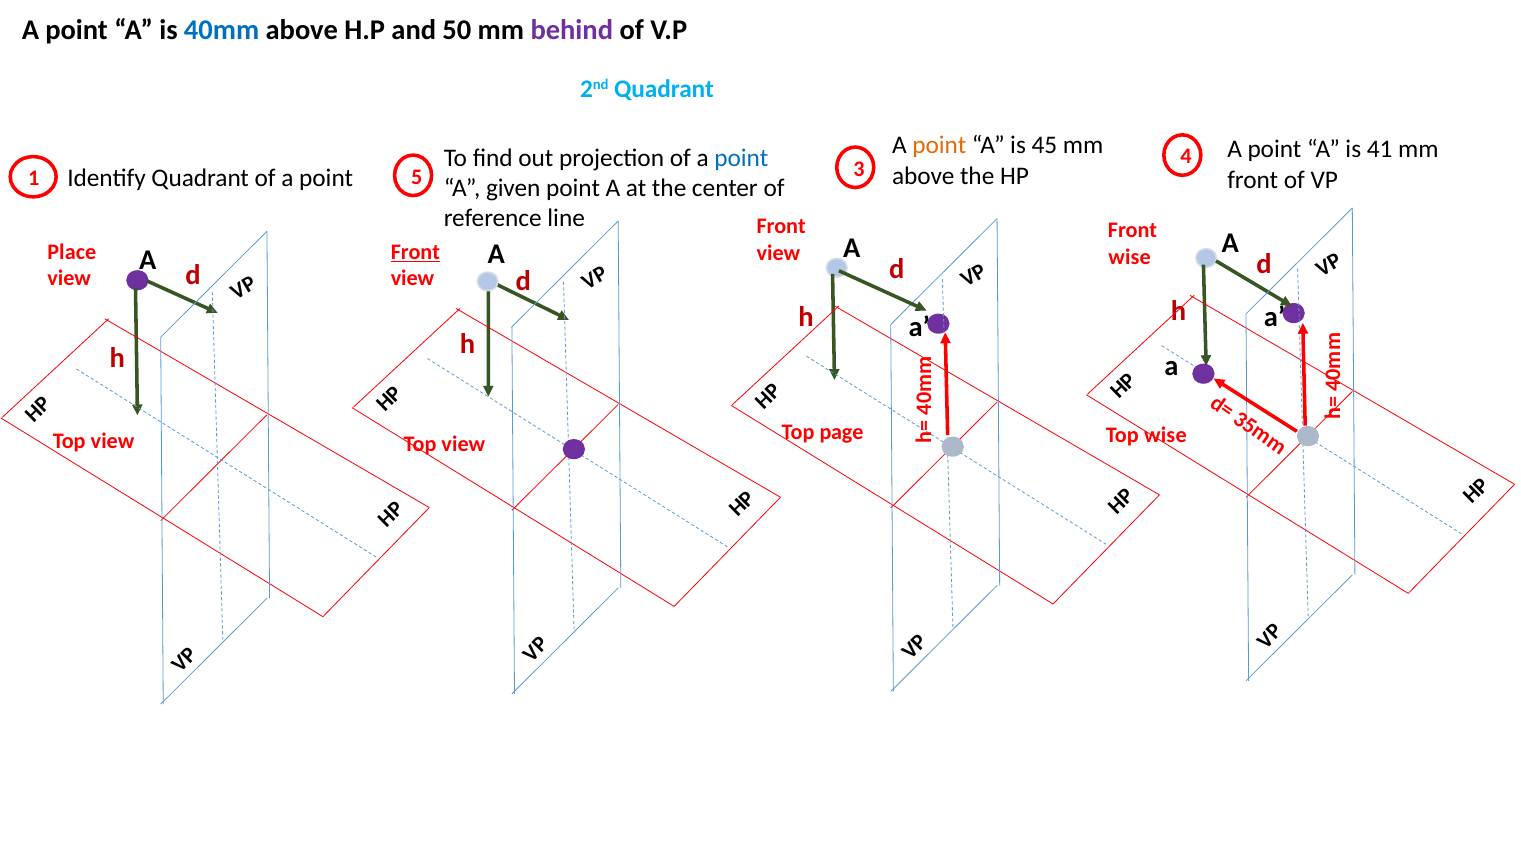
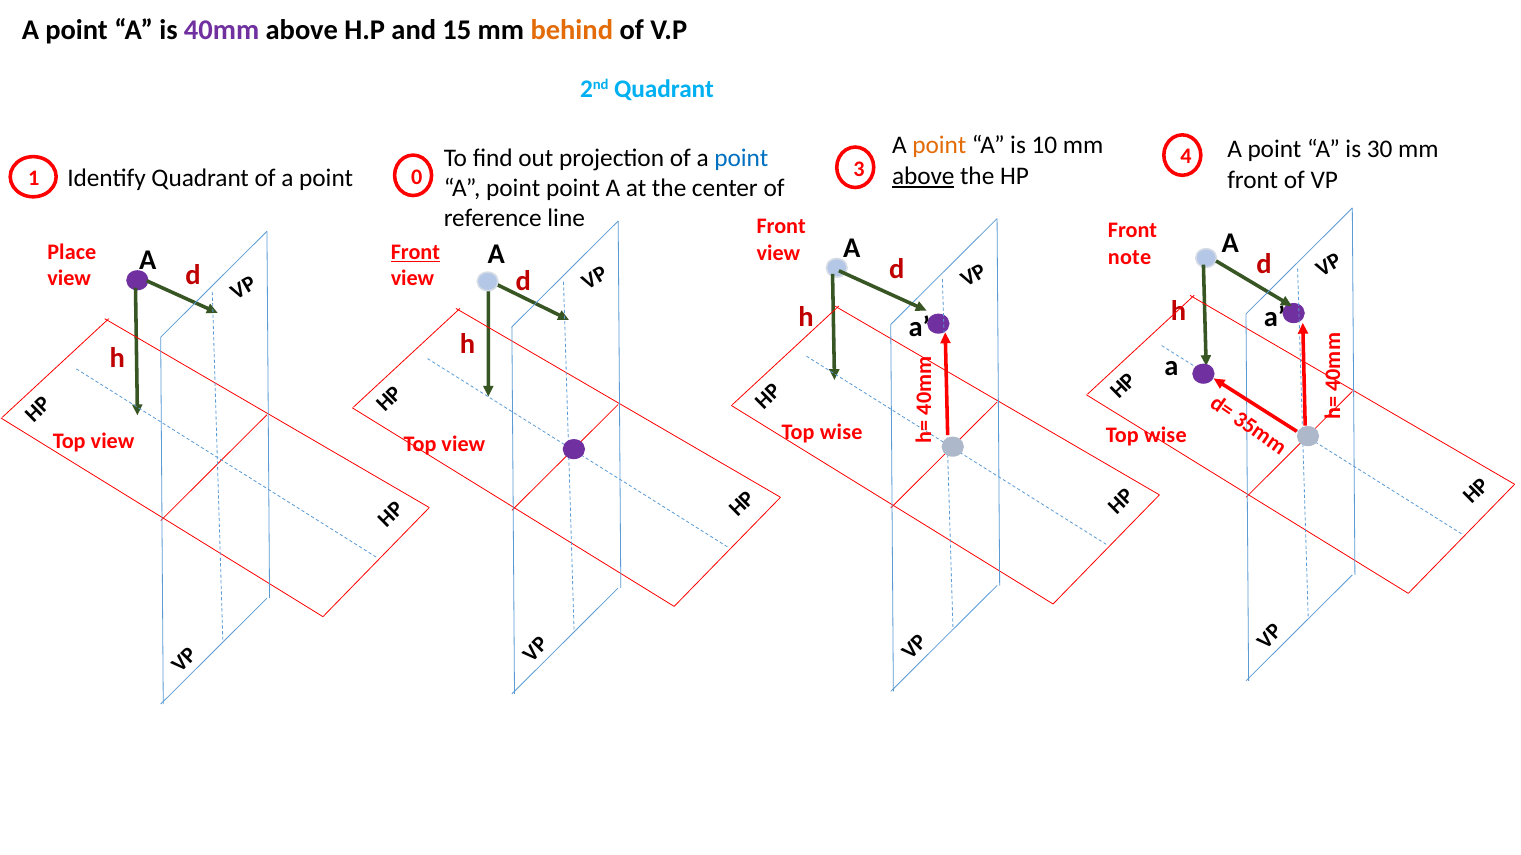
40mm colour: blue -> purple (222, 30)
50: 50 -> 15 (457, 30)
behind colour: purple -> orange (572, 30)
45: 45 -> 10 (1044, 146)
41: 41 -> 30 (1380, 150)
above underline: none -> present (923, 176)
point 5: 5 -> 0 (417, 177)
given: given -> point (513, 188)
wise: wise -> note (1130, 257)
page: page -> wise (841, 433)
